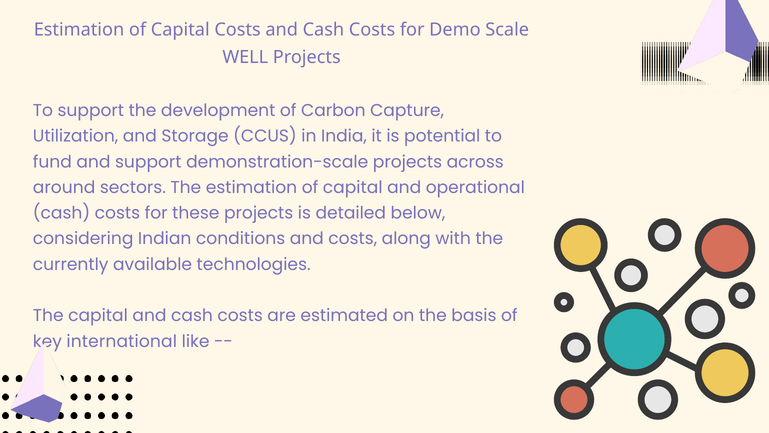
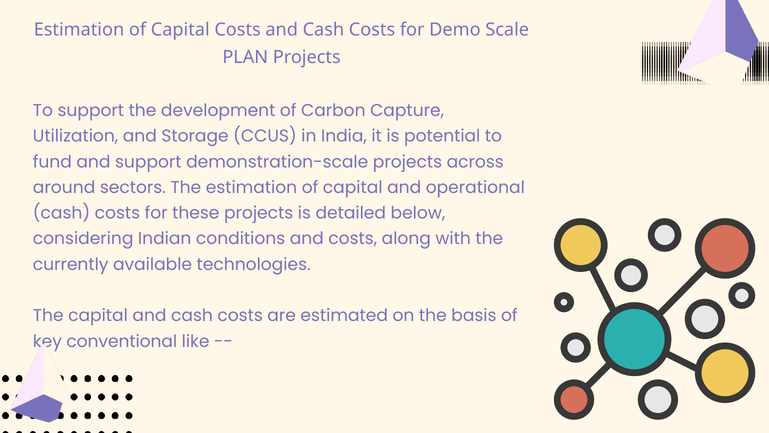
WELL: WELL -> PLAN (245, 57)
international: international -> conventional (122, 341)
